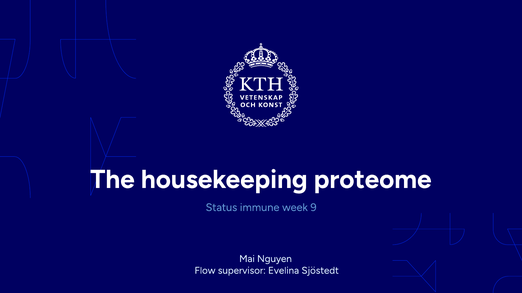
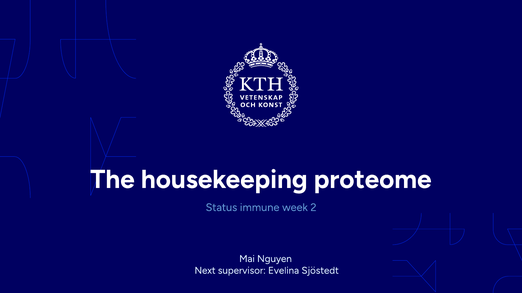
9: 9 -> 2 (313, 208)
Flow: Flow -> Next (205, 271)
